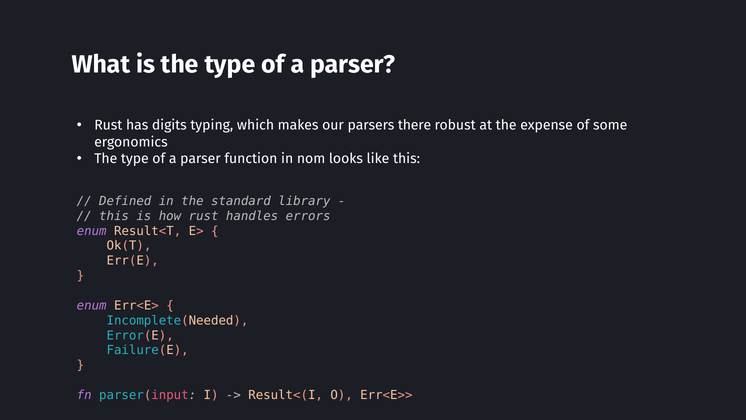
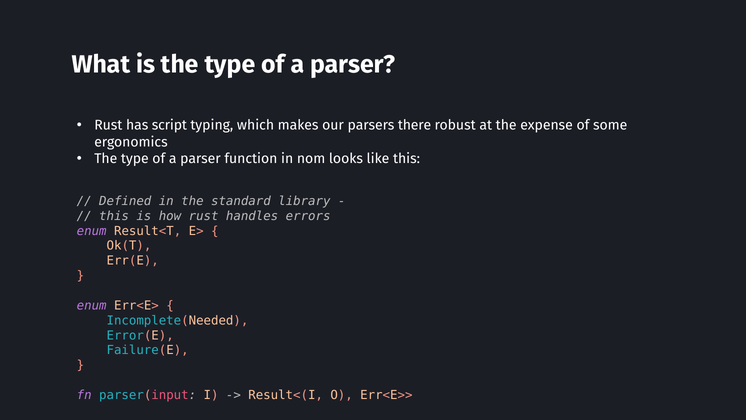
digits: digits -> script (169, 125)
